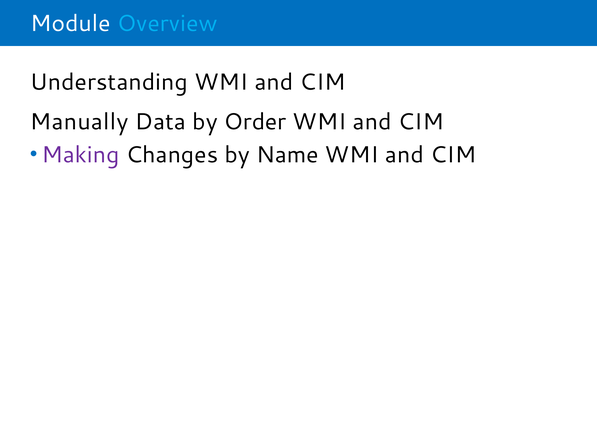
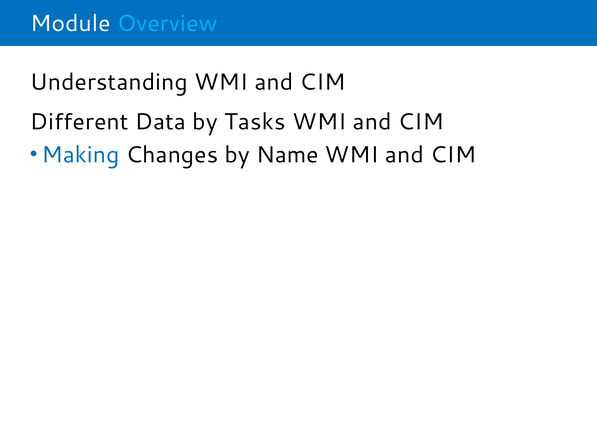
Manually: Manually -> Different (79, 122)
Order: Order -> Tasks (255, 122)
Making colour: purple -> blue (80, 155)
